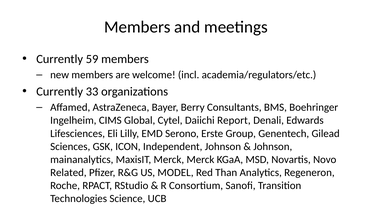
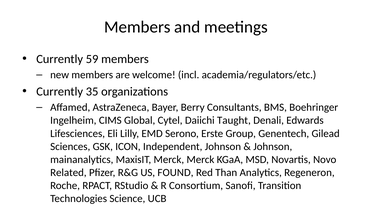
33: 33 -> 35 (92, 92)
Report: Report -> Taught (234, 121)
MODEL: MODEL -> FOUND (175, 173)
